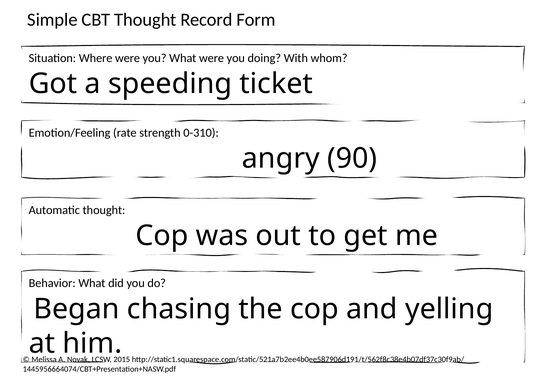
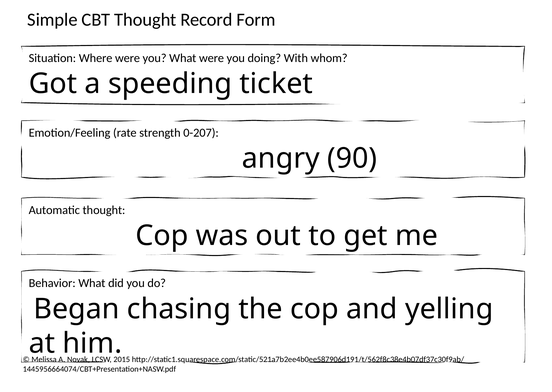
0-310: 0-310 -> 0-207 (201, 133)
